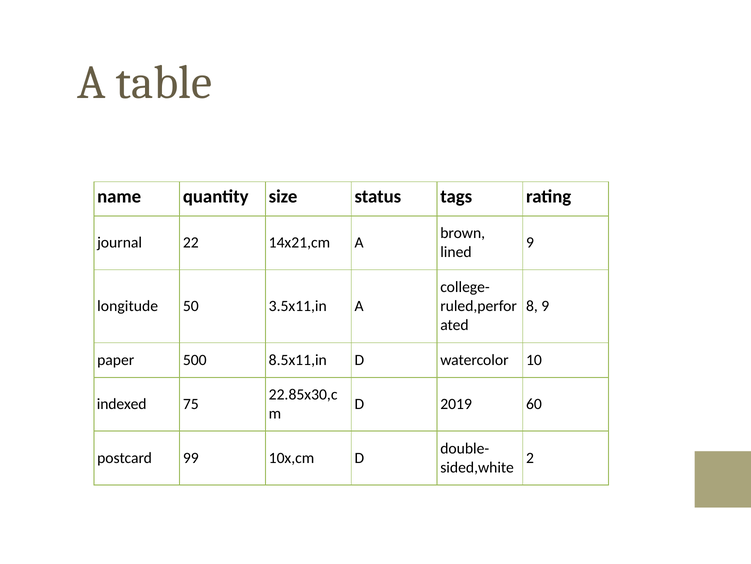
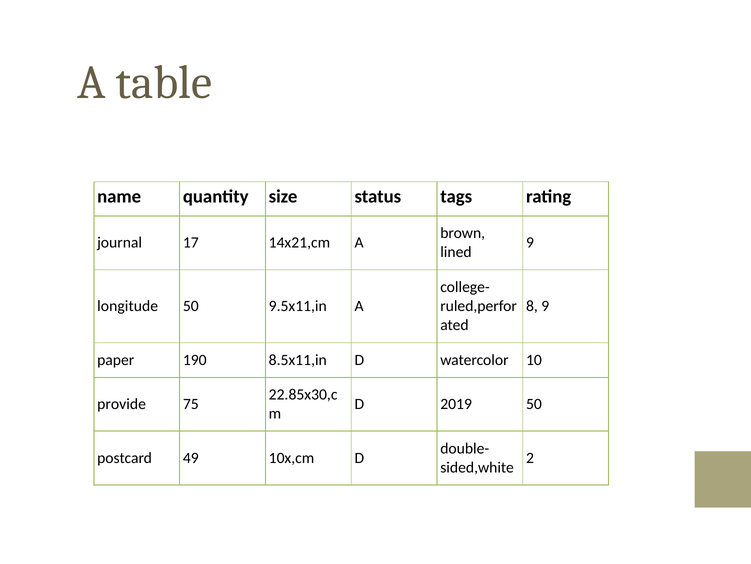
22: 22 -> 17 (191, 242)
3.5x11,in: 3.5x11,in -> 9.5x11,in (298, 306)
500: 500 -> 190 (195, 359)
indexed: indexed -> provide (122, 404)
2019 60: 60 -> 50 (534, 404)
99: 99 -> 49 (191, 457)
